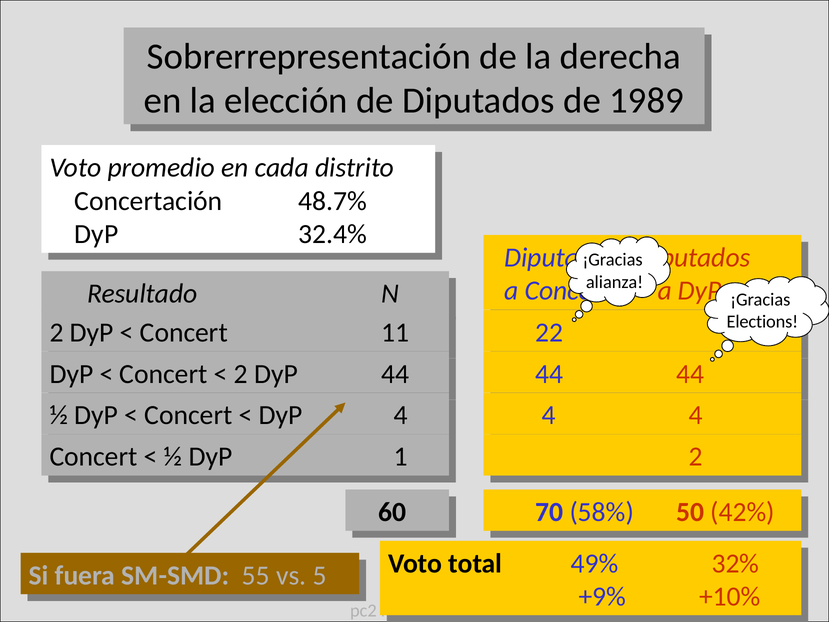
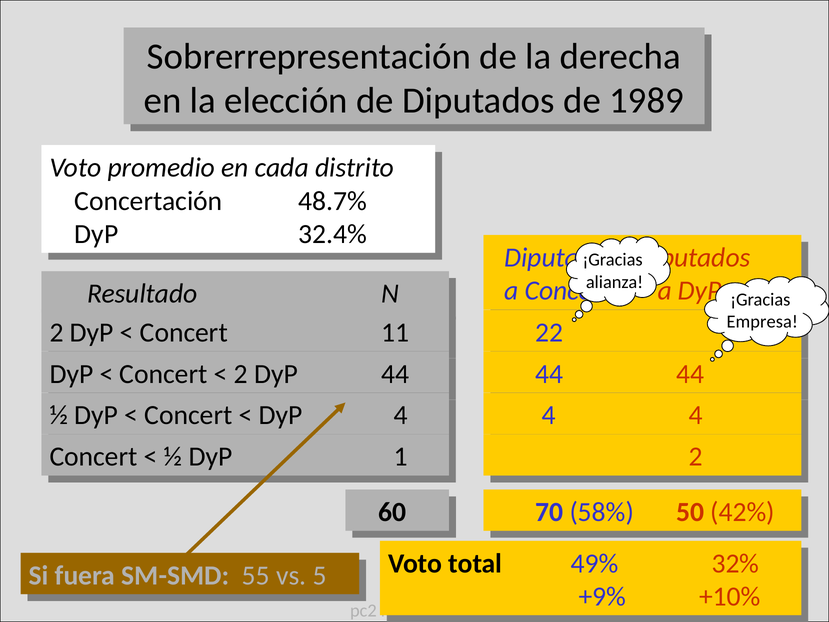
Elections: Elections -> Empresa (762, 322)
